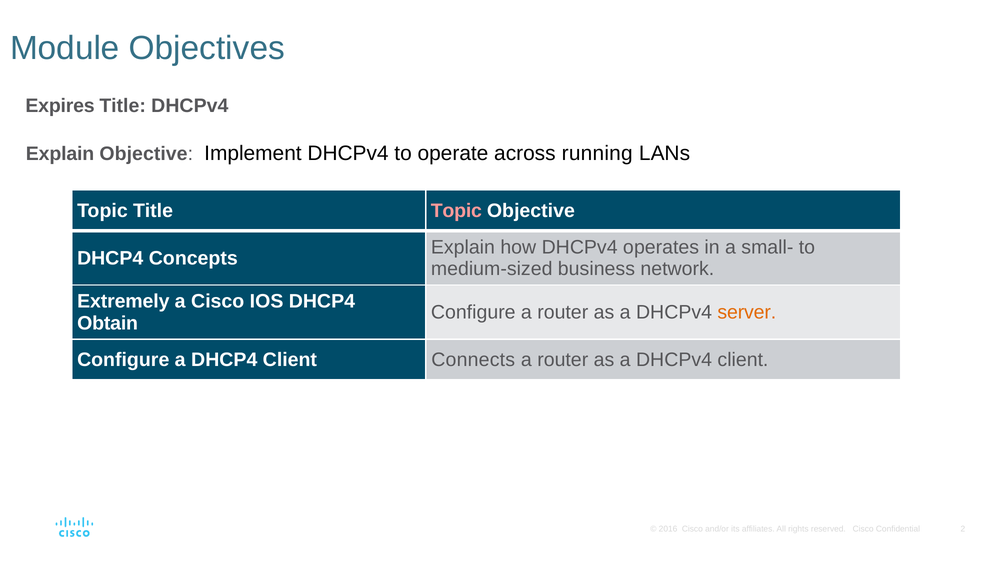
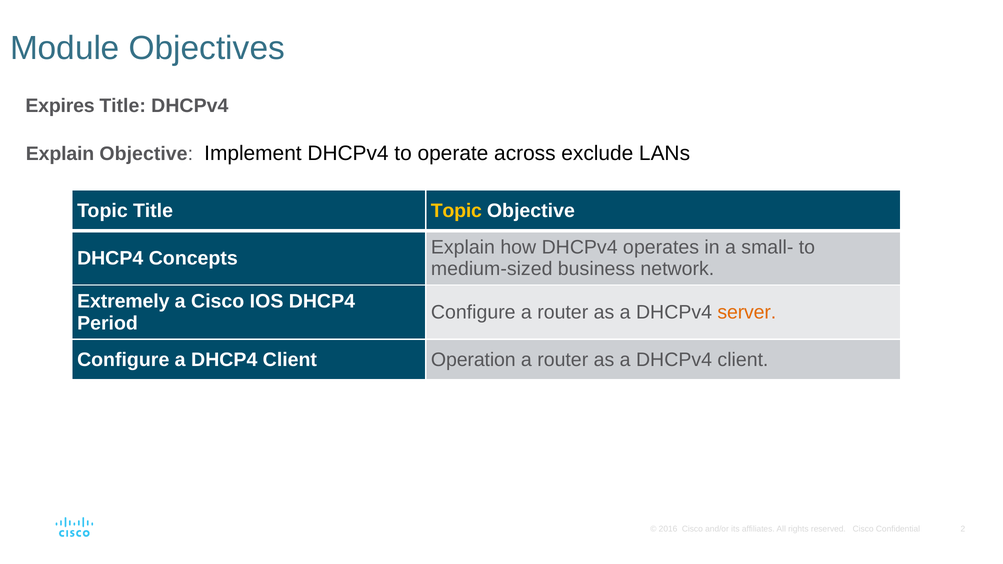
running: running -> exclude (597, 153)
Topic colour: pink -> yellow (456, 211)
Obtain: Obtain -> Period (107, 323)
Connects: Connects -> Operation (473, 360)
